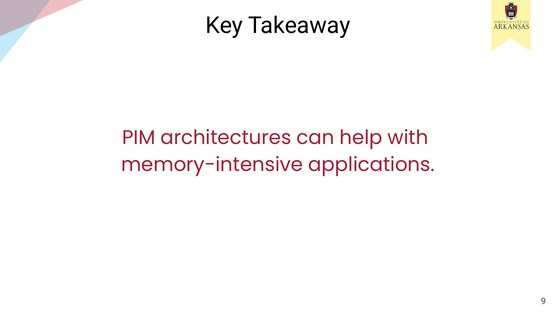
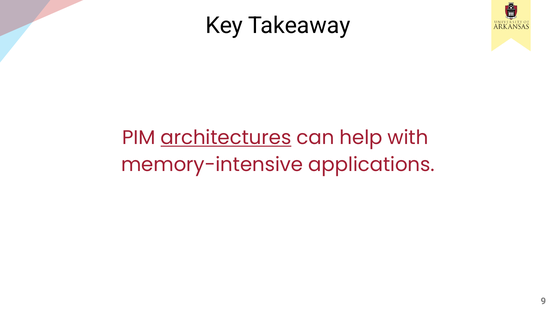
architectures underline: none -> present (226, 138)
